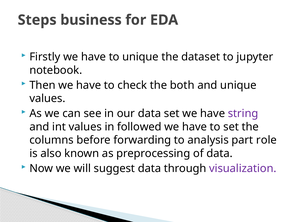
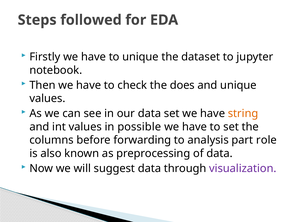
business: business -> followed (91, 20)
both: both -> does (182, 85)
string colour: purple -> orange (243, 113)
followed: followed -> possible (139, 126)
